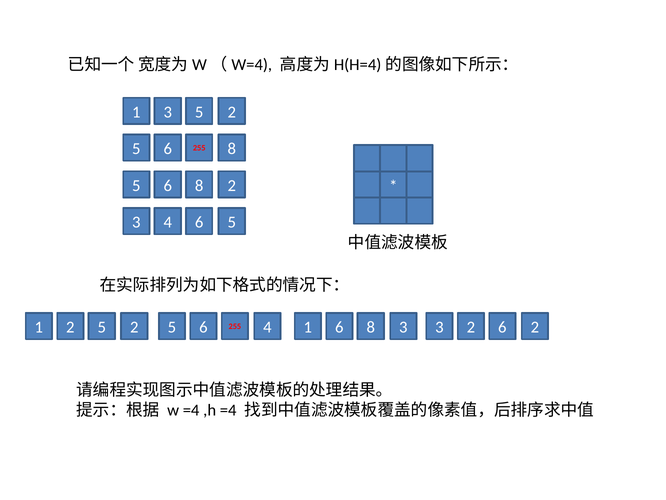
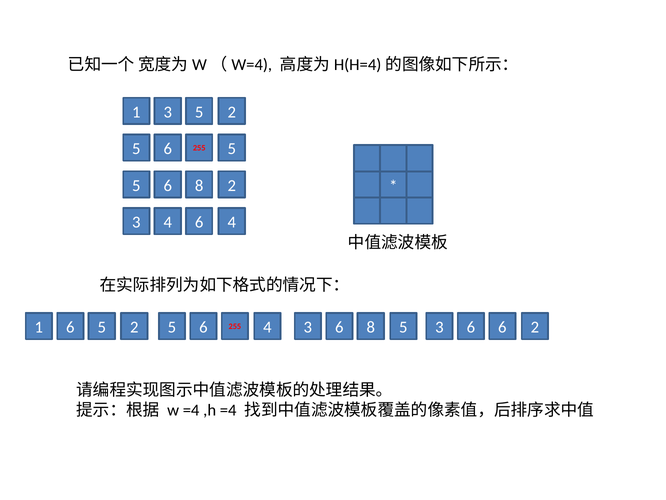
255 8: 8 -> 5 (232, 149)
6 5: 5 -> 4 (232, 222)
1 2: 2 -> 6 (70, 327)
4 1: 1 -> 3 (308, 327)
8 3: 3 -> 5 (403, 327)
2: 2 -> 6 (471, 327)
